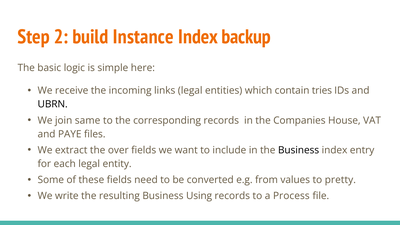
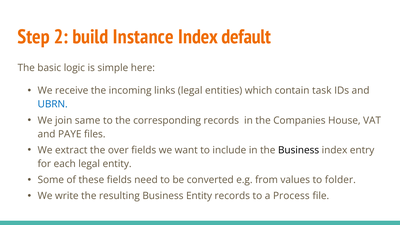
backup: backup -> default (246, 37)
tries: tries -> task (322, 91)
UBRN colour: black -> blue (53, 104)
pretty: pretty -> folder (340, 180)
Business Using: Using -> Entity (199, 196)
